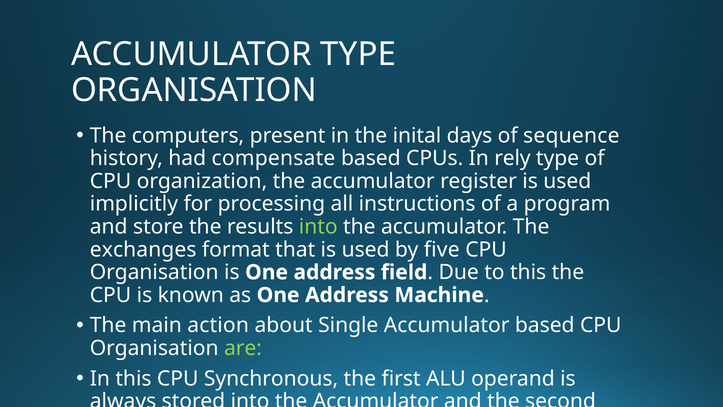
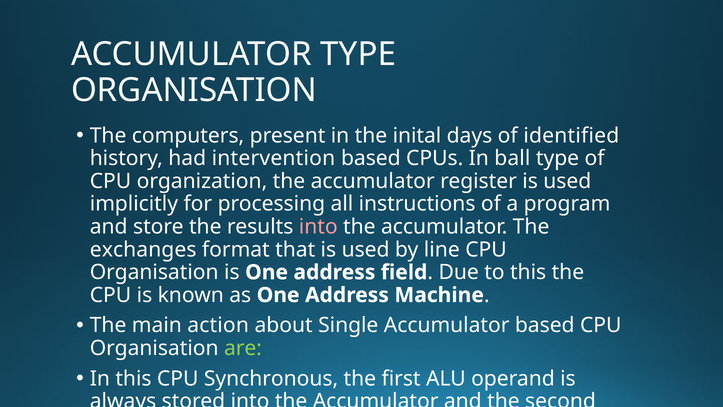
sequence: sequence -> identified (571, 135)
compensate: compensate -> intervention (273, 158)
rely: rely -> ball (512, 158)
into colour: light green -> pink (318, 227)
five: five -> line (442, 249)
